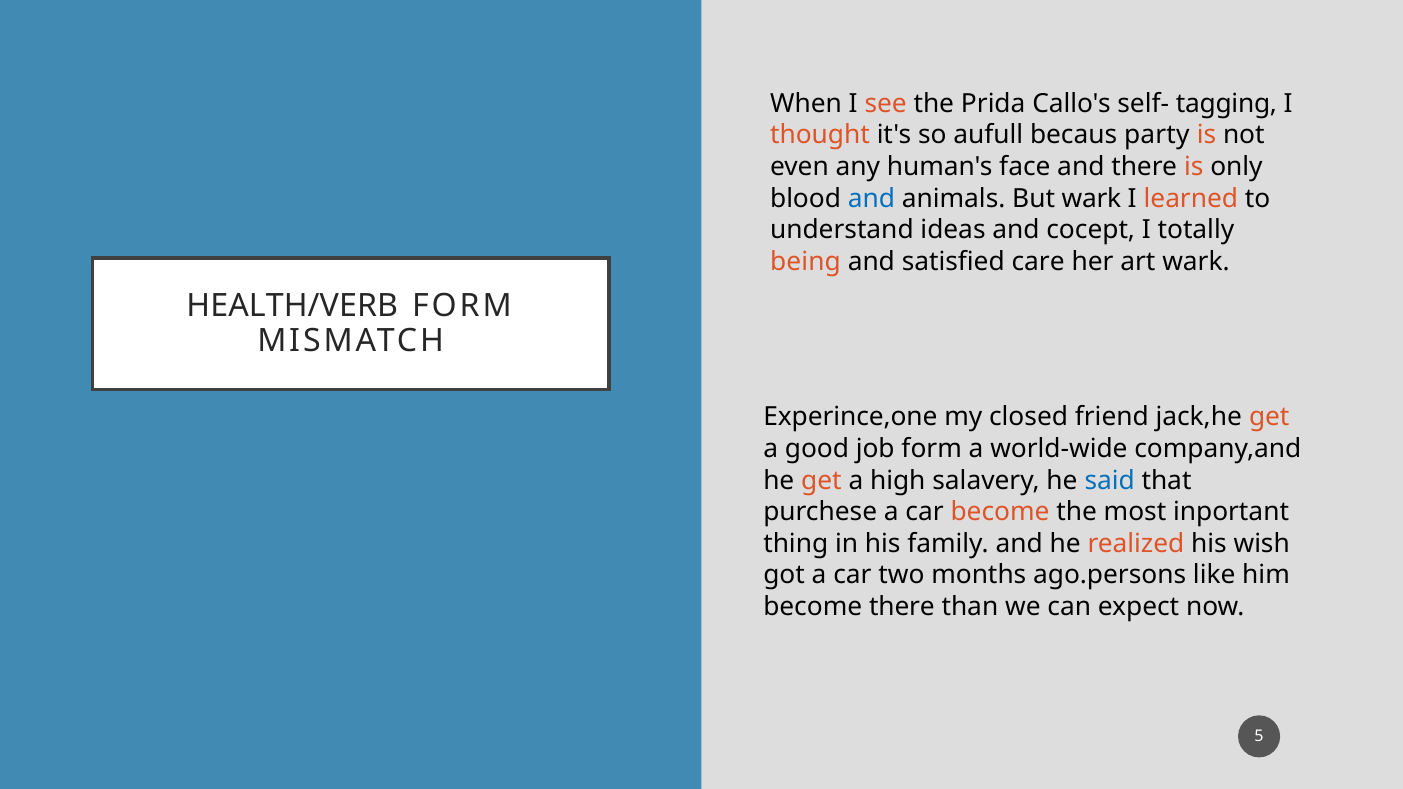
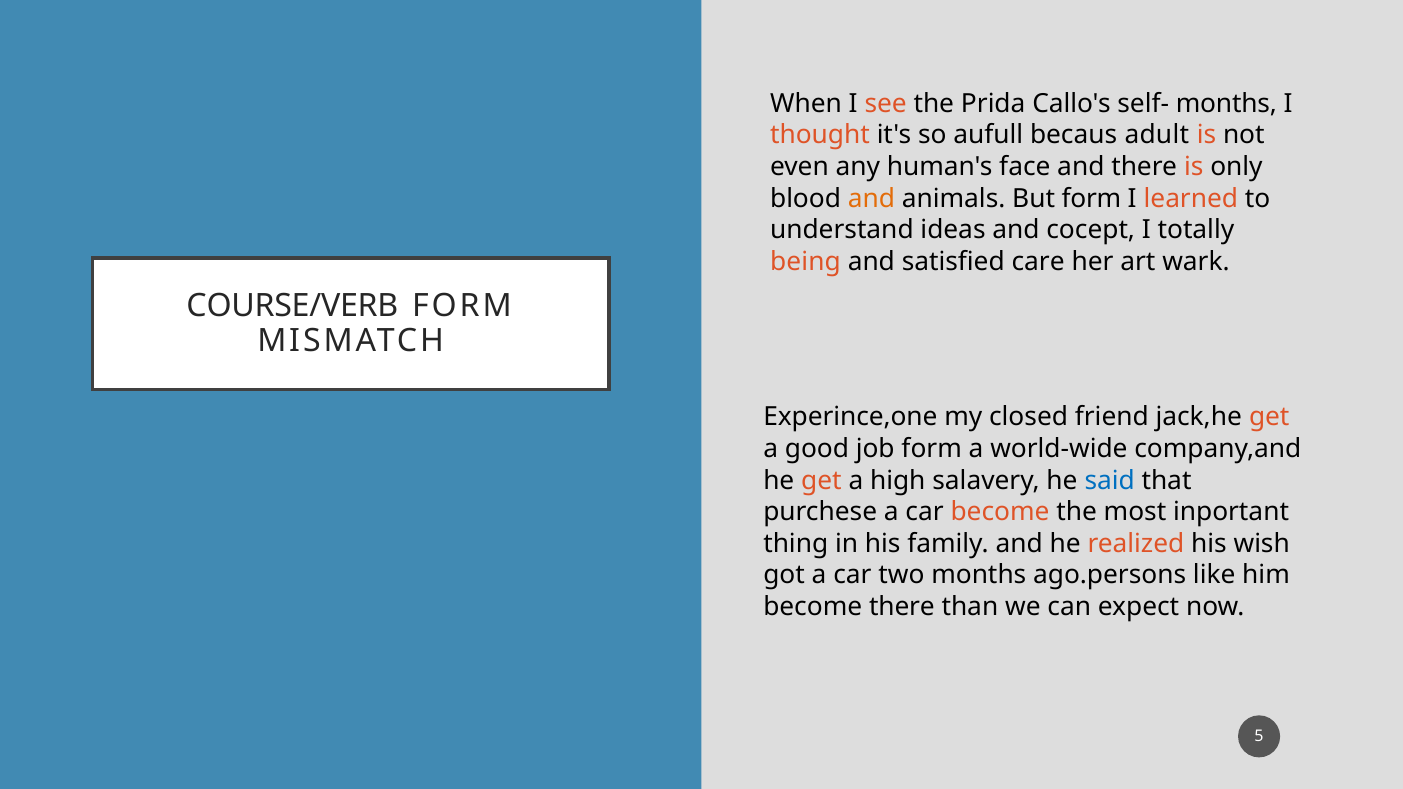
self- tagging: tagging -> months (1226, 104)
party: party -> adult (1157, 135)
and colour: blue -> orange (871, 198)
But wark: wark -> form (1091, 198)
HEALTH/VERB: HEALTH/VERB -> COURSE/VERB (292, 306)
